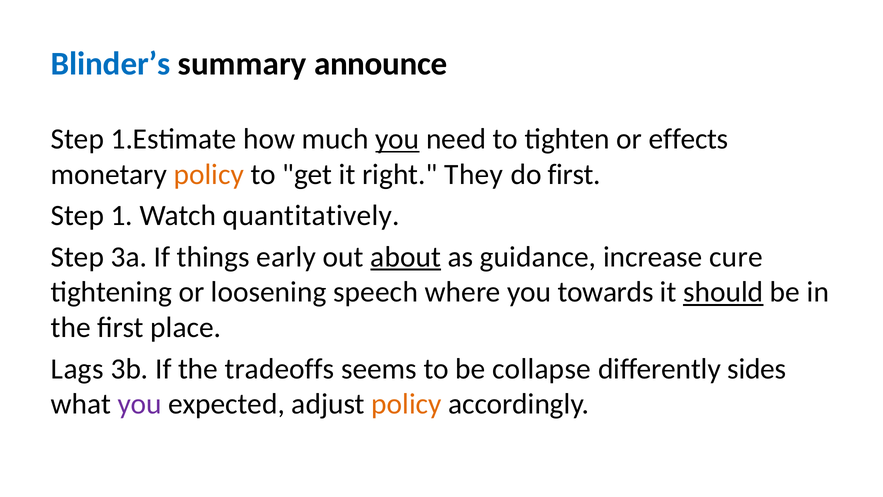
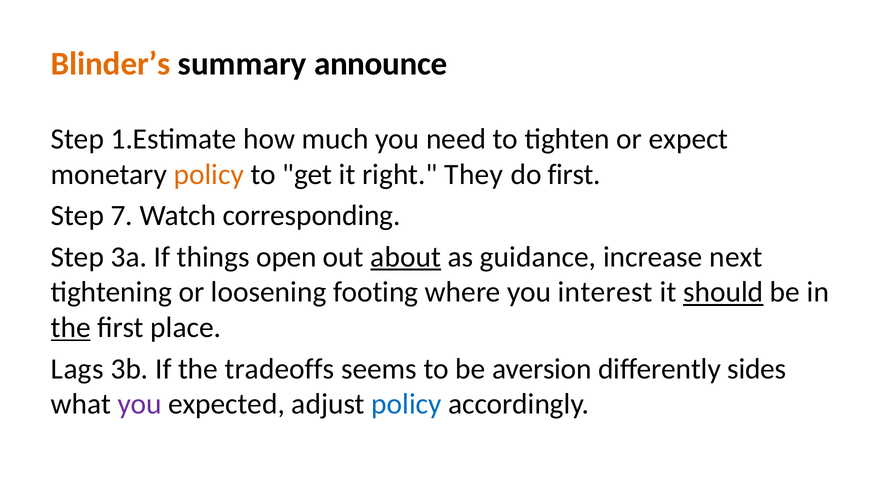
Blinder’s colour: blue -> orange (111, 64)
you underline: present -> none (397, 139)
effects: effects -> expect (689, 139)
1: 1 -> 7 (122, 215)
quantitatively: quantitatively -> corresponding (312, 215)
early: early -> open (286, 257)
cure: cure -> next (736, 257)
speech: speech -> footing (376, 292)
towards: towards -> interest (605, 292)
the underline: none -> present (71, 327)
collapse: collapse -> aversion (542, 369)
policy colour: orange -> blue (406, 404)
